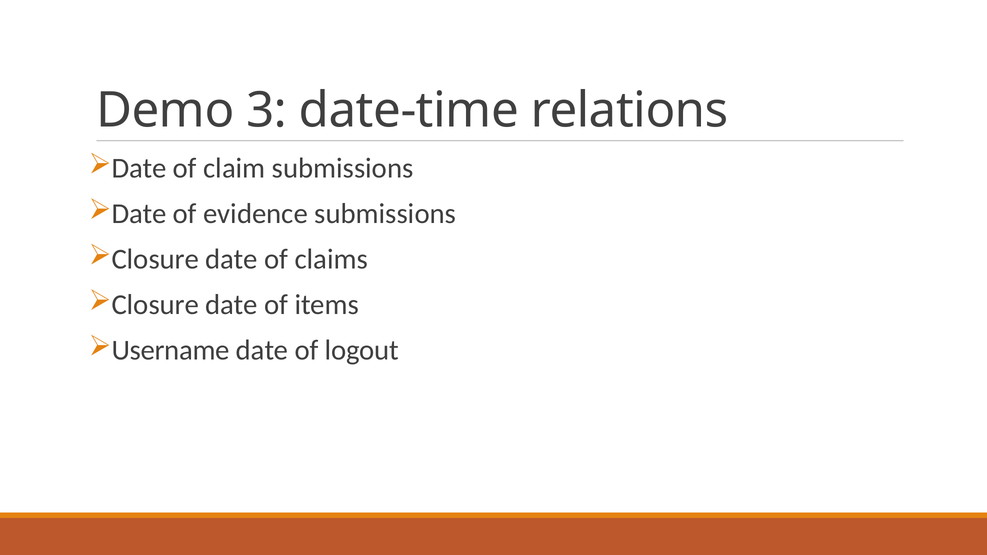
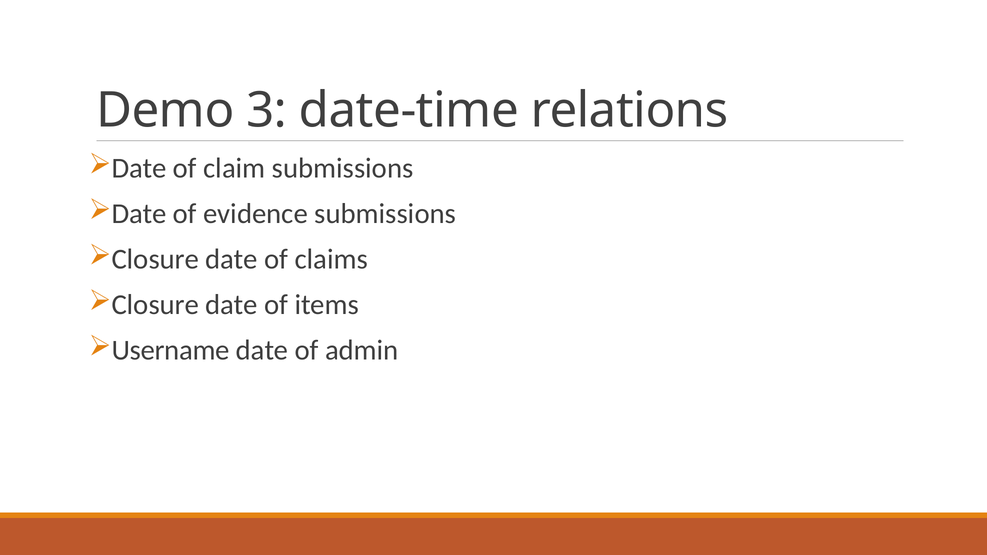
logout: logout -> admin (362, 350)
